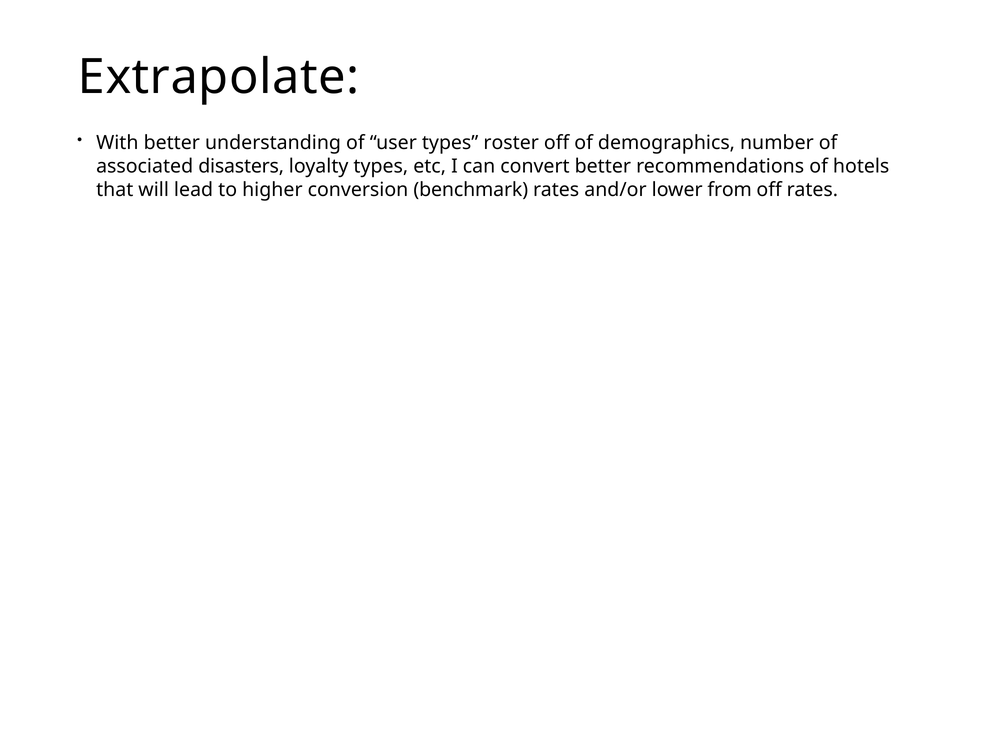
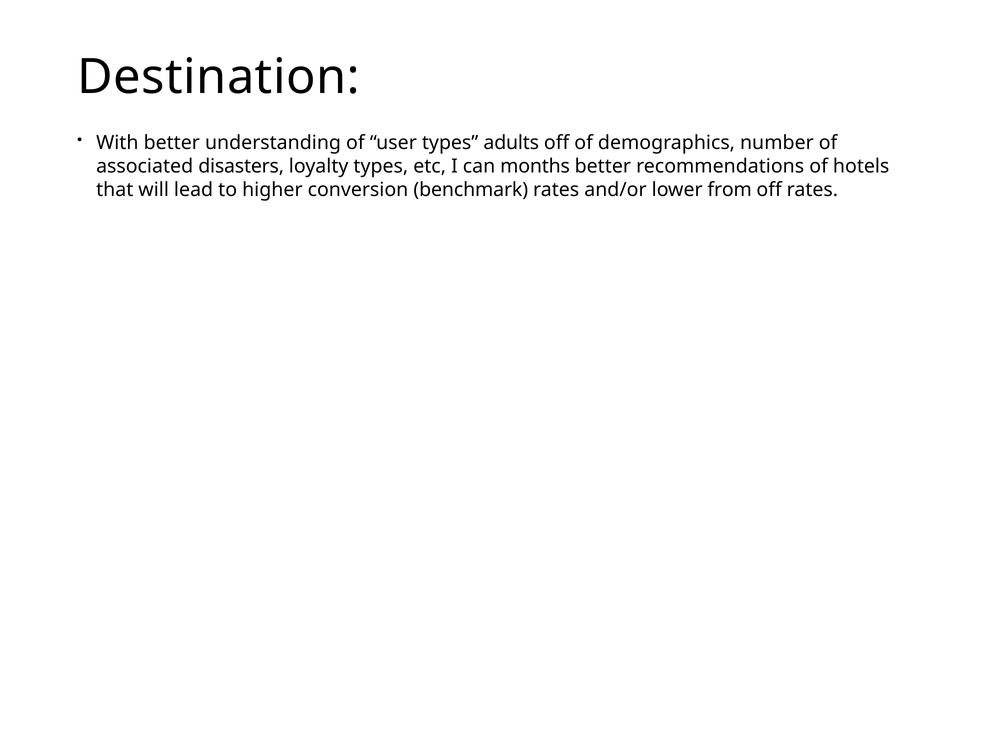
Extrapolate: Extrapolate -> Destination (219, 77)
roster: roster -> adults (511, 143)
convert: convert -> months (535, 166)
